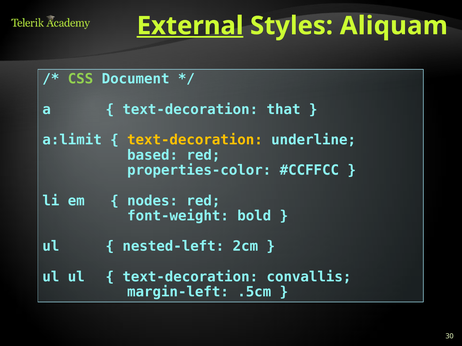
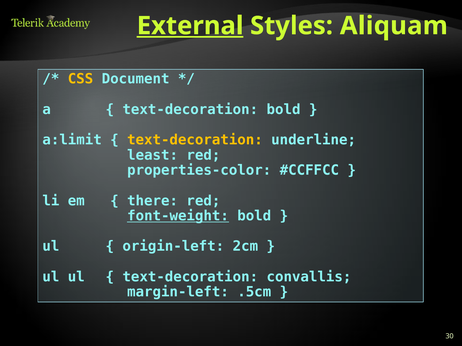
CSS colour: light green -> yellow (80, 79)
text-decoration that: that -> bold (284, 110)
based: based -> least (153, 155)
nodes: nodes -> there (153, 201)
font-weight underline: none -> present (178, 216)
nested-left: nested-left -> origin-left (173, 247)
